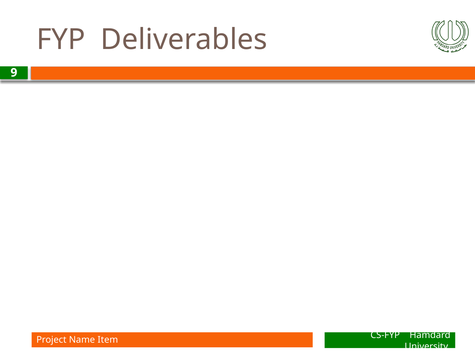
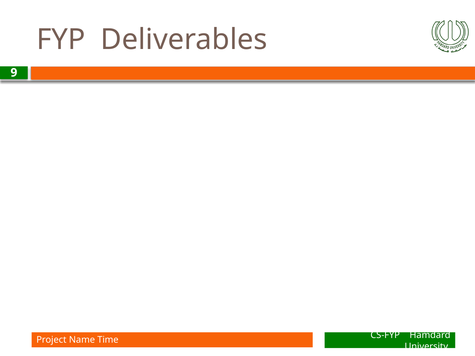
Item: Item -> Time (108, 340)
